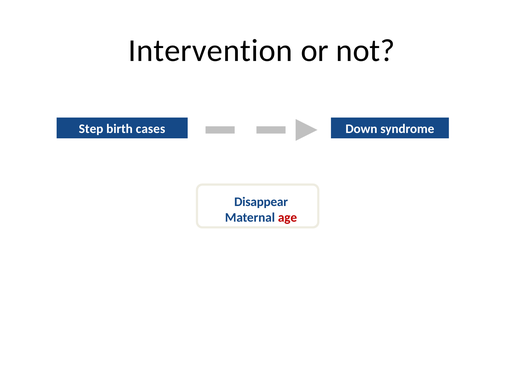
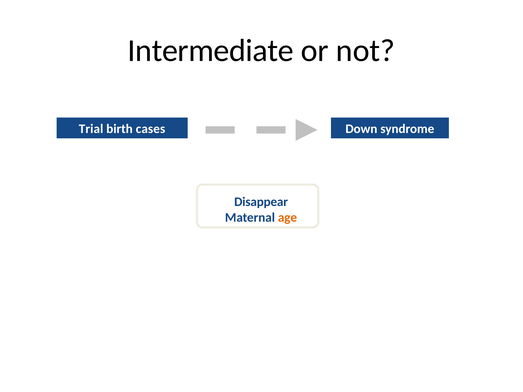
Intervention: Intervention -> Intermediate (211, 51)
Step: Step -> Trial (91, 129)
age colour: red -> orange (287, 218)
